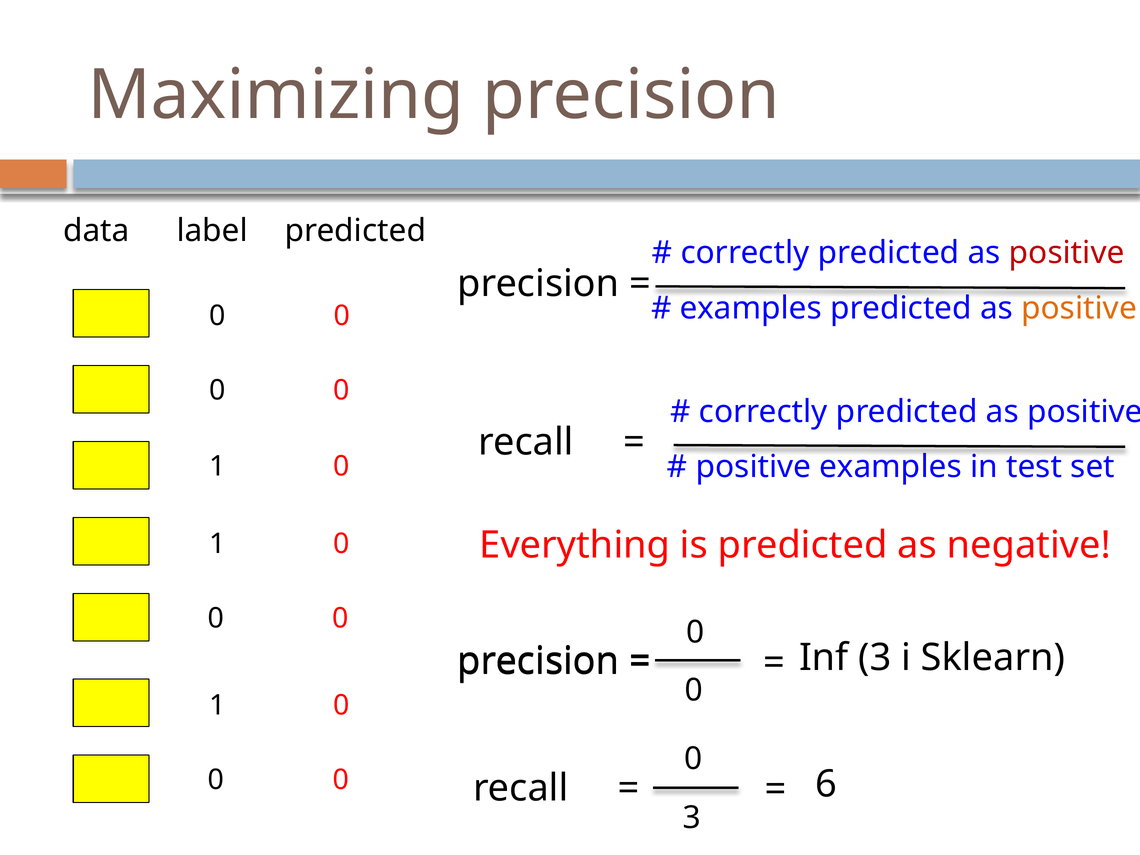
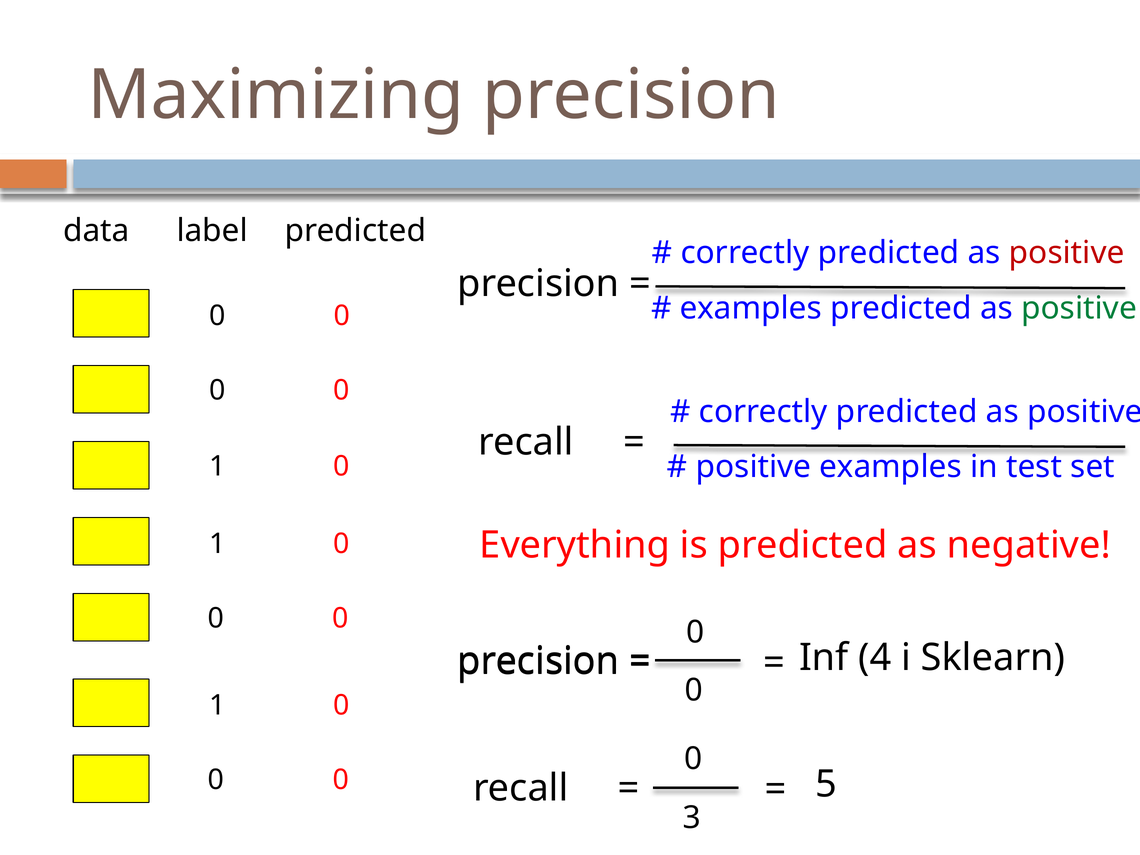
positive colour: orange -> green (1079, 308)
Inf 3: 3 -> 4 (875, 658)
6: 6 -> 5 (826, 784)
